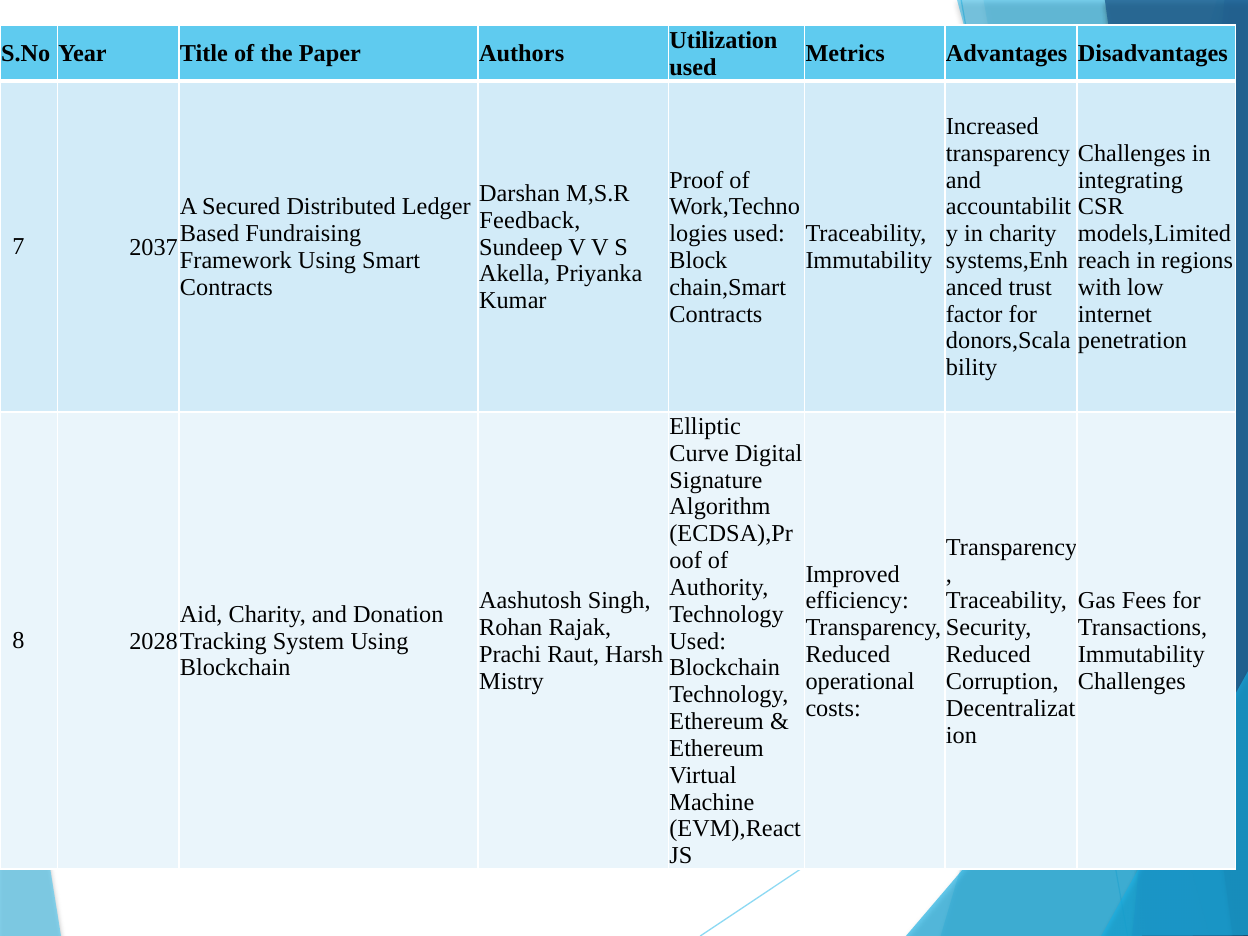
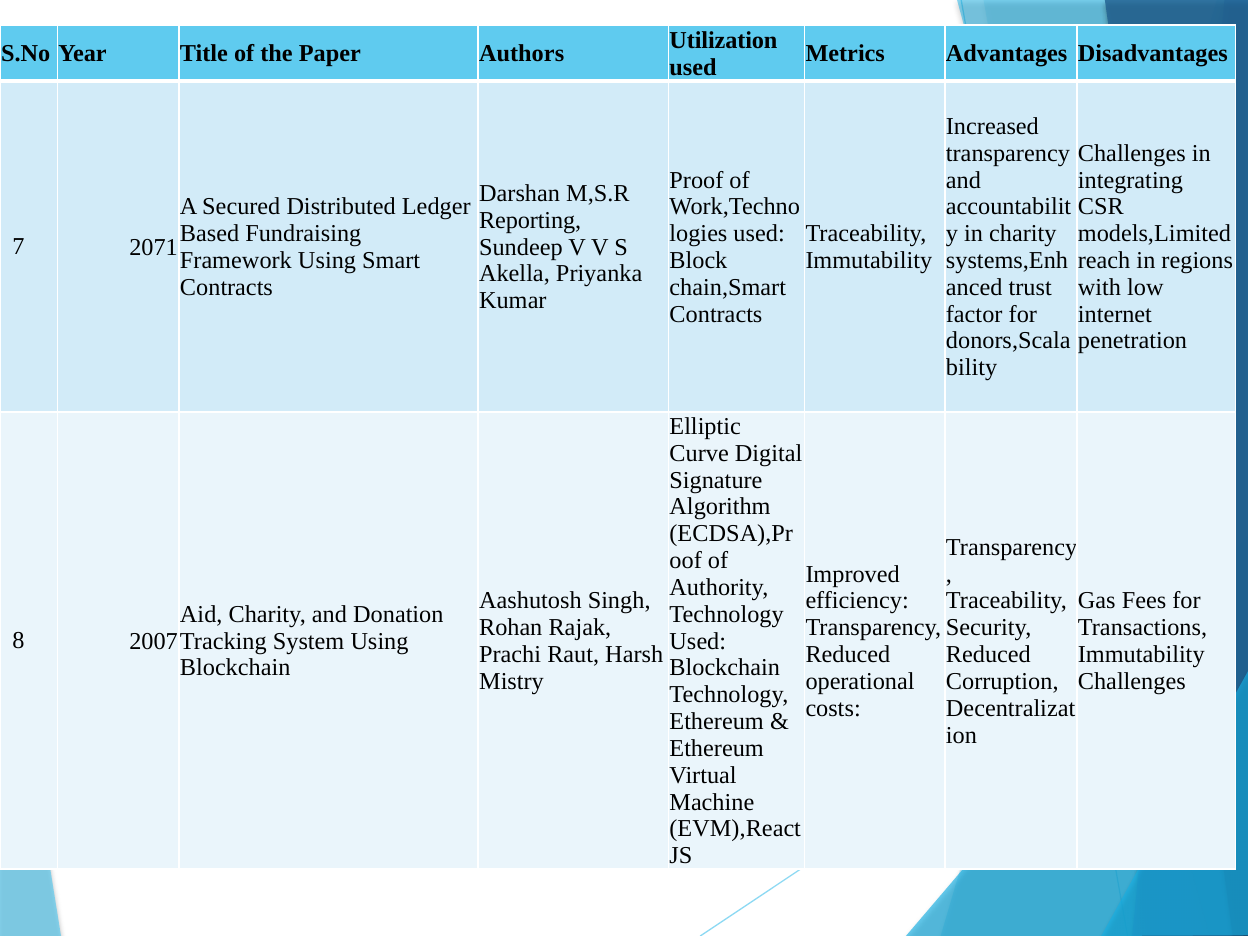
Feedback: Feedback -> Reporting (530, 220)
2037: 2037 -> 2071 (154, 247)
2028: 2028 -> 2007 (154, 641)
